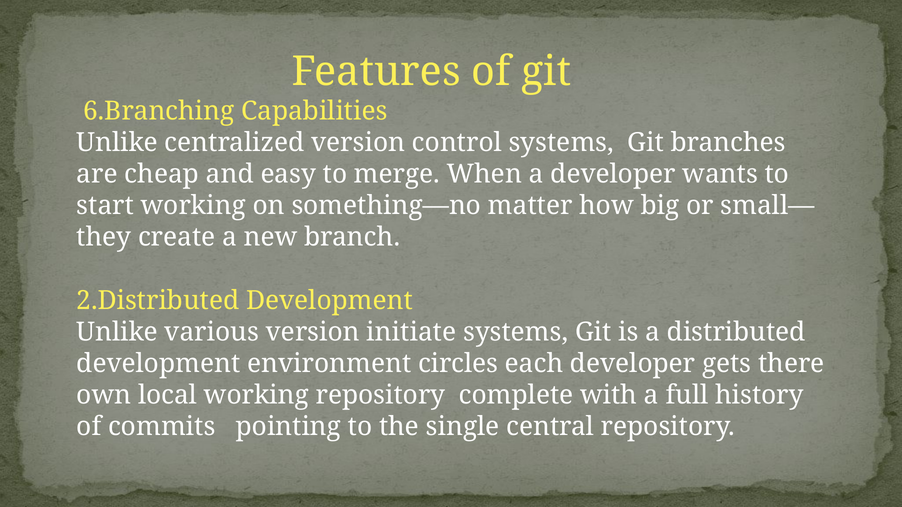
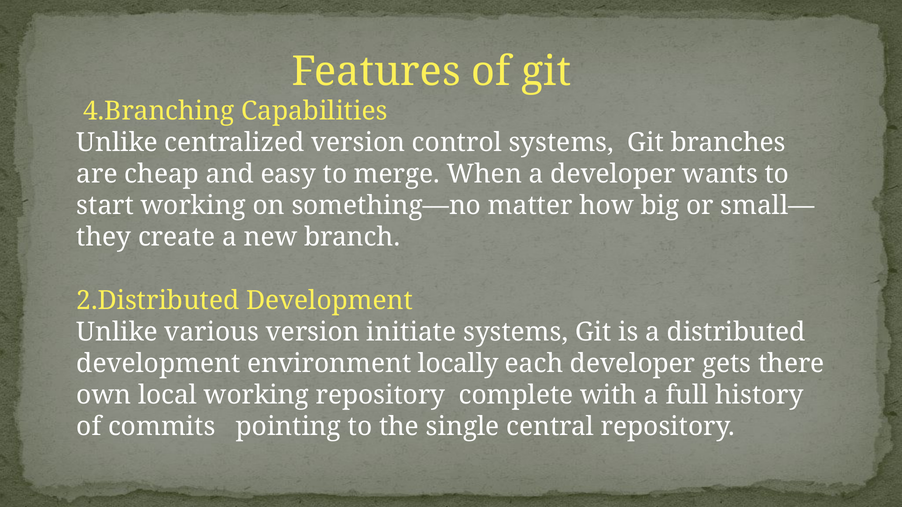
6.Branching: 6.Branching -> 4.Branching (159, 111)
circles: circles -> locally (458, 364)
